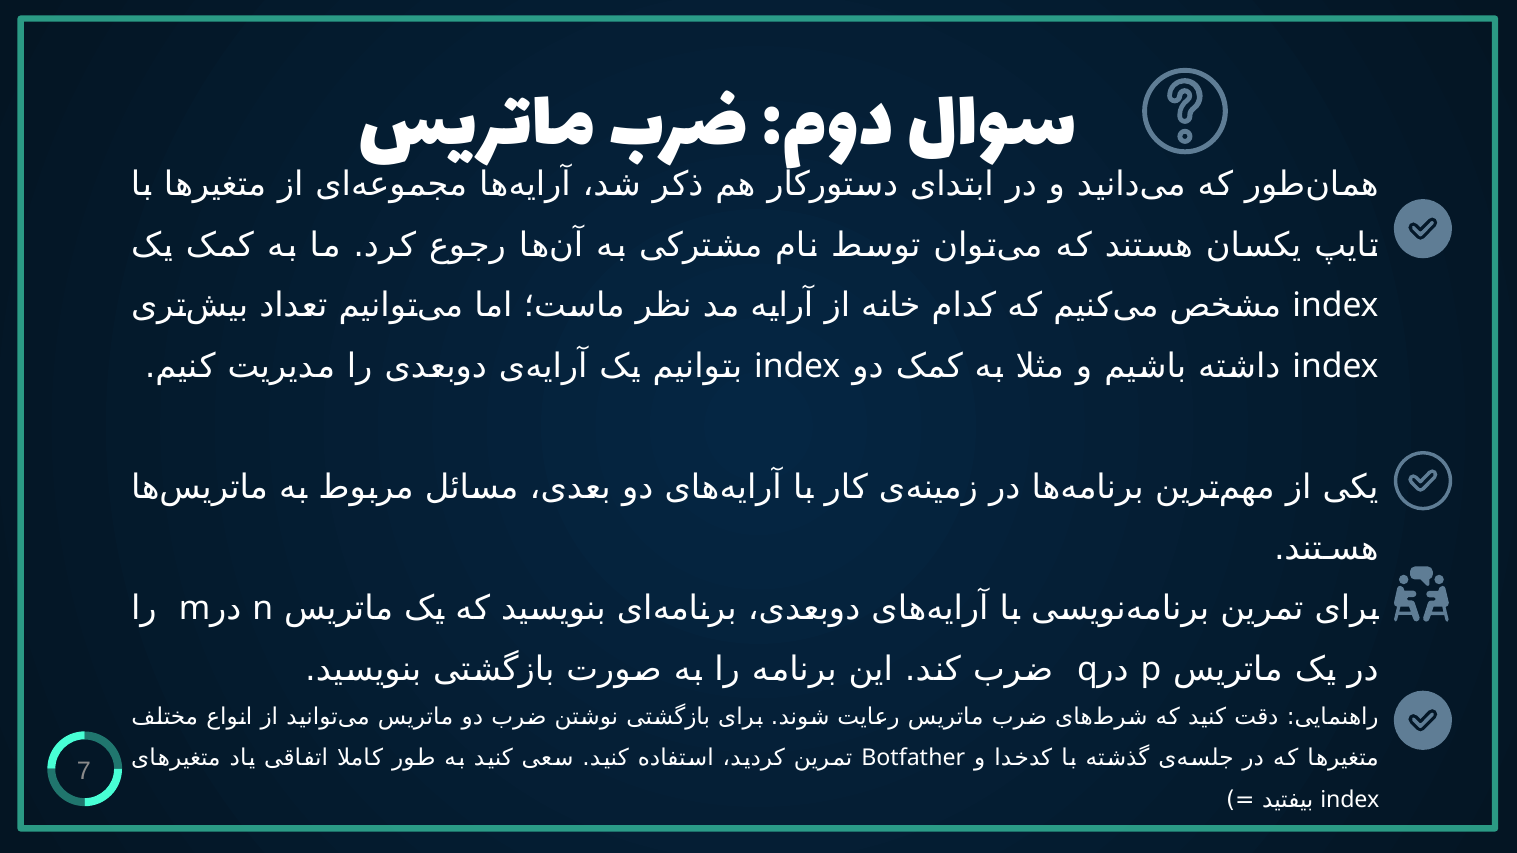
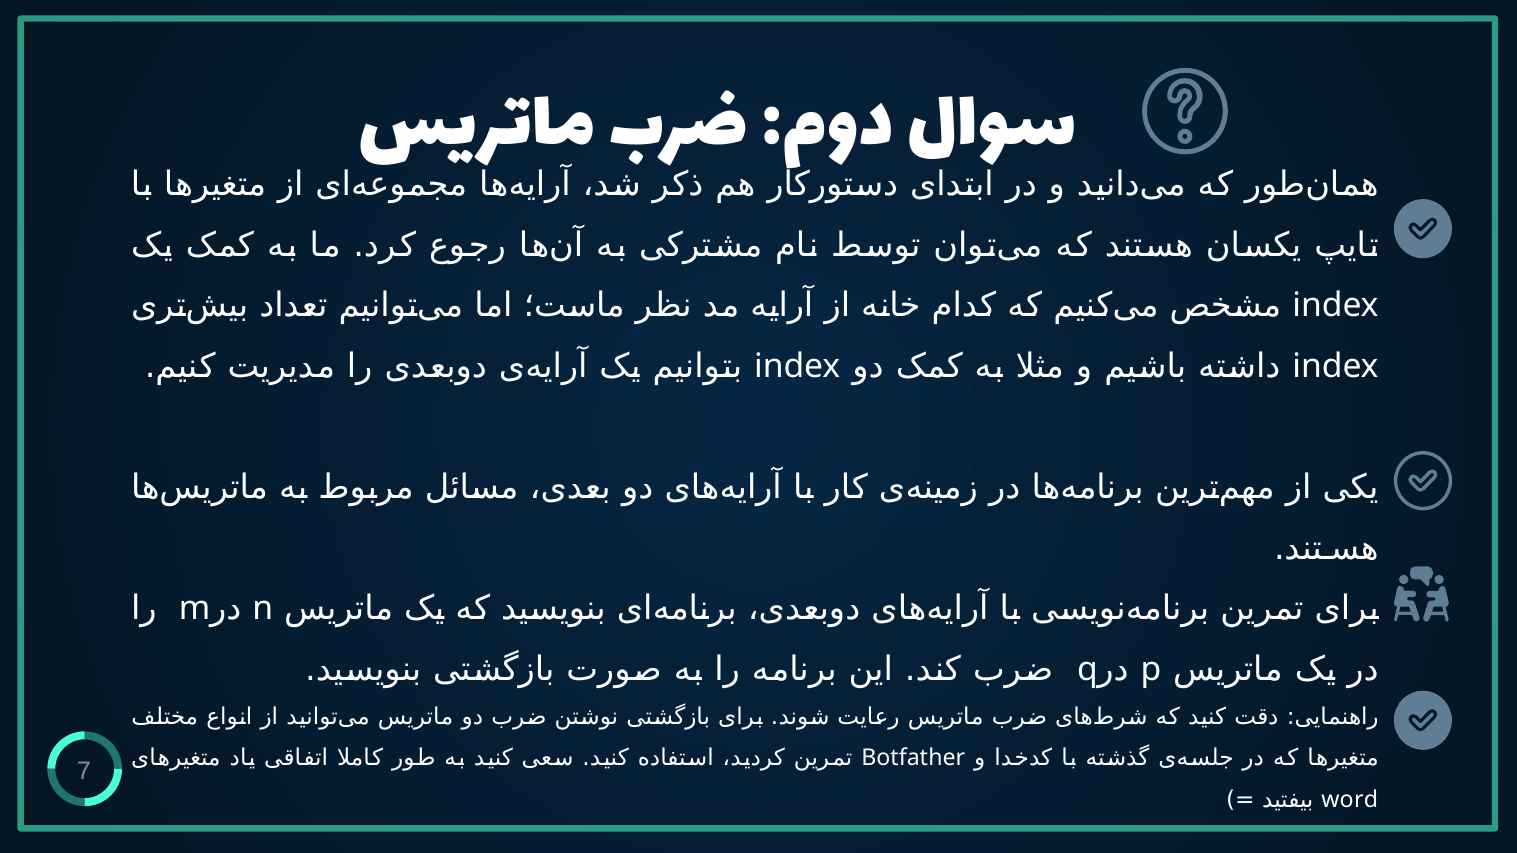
index: index -> word (1350, 800)
